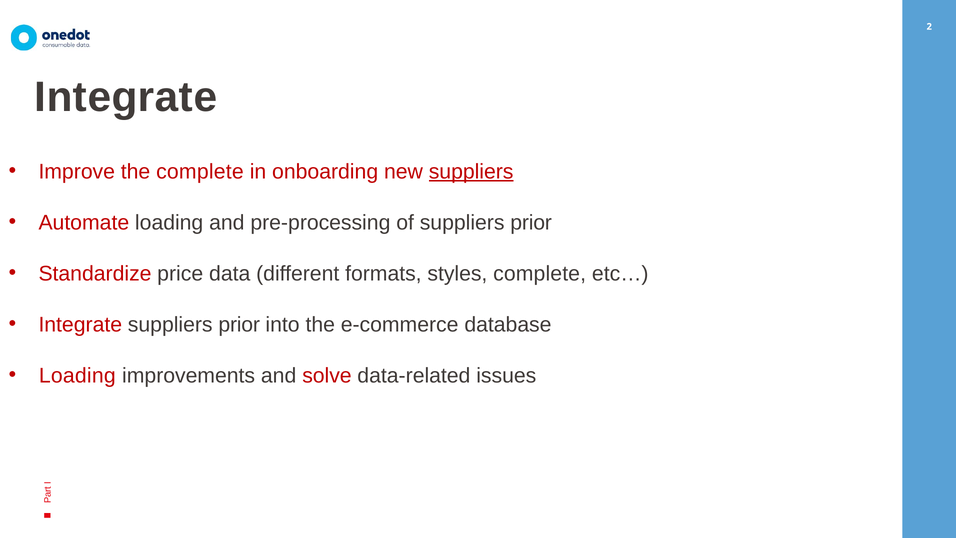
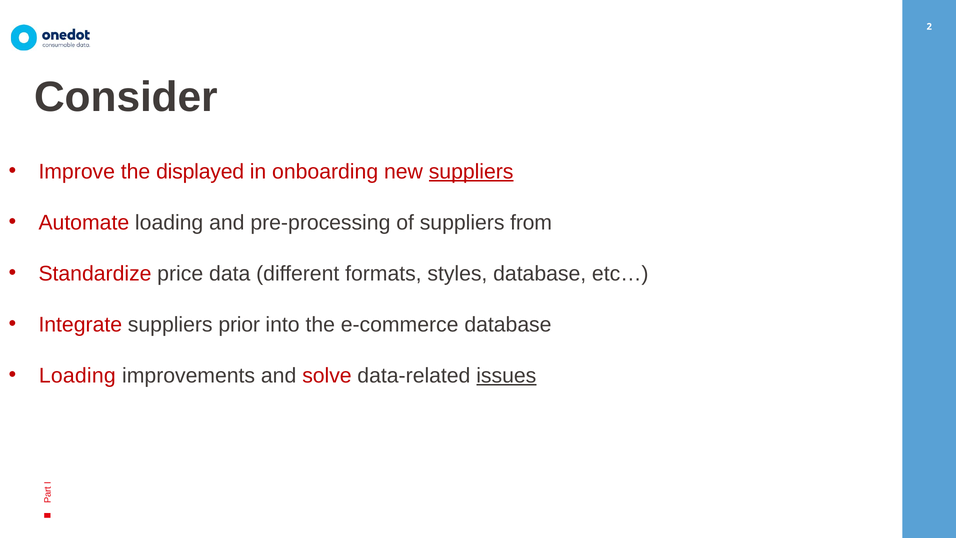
Integrate: Integrate -> Consider (126, 97)
the complete: complete -> displayed (200, 172)
of suppliers prior: prior -> from (531, 223)
styles complete: complete -> database (540, 274)
issues underline: none -> present (506, 375)
